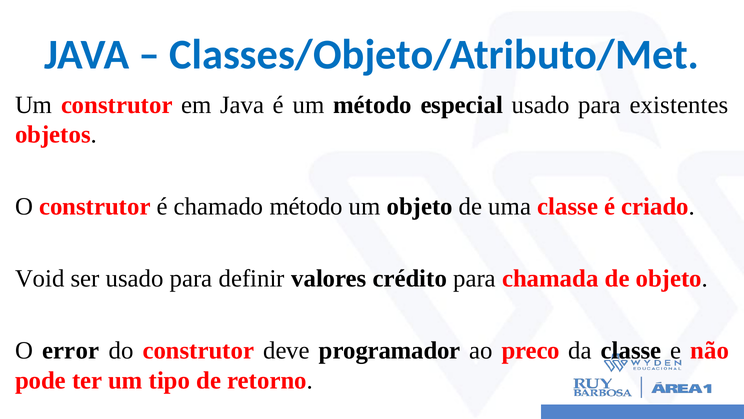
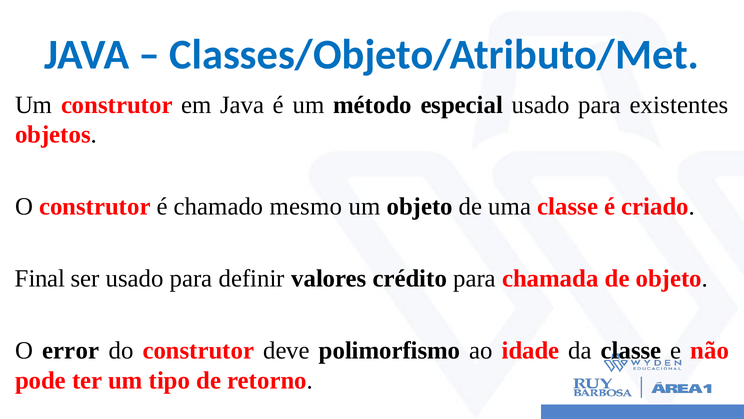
chamado método: método -> mesmo (306, 206)
Void: Void -> Final (40, 278)
programador: programador -> polimorfismo (390, 350)
preco: preco -> idade (531, 350)
